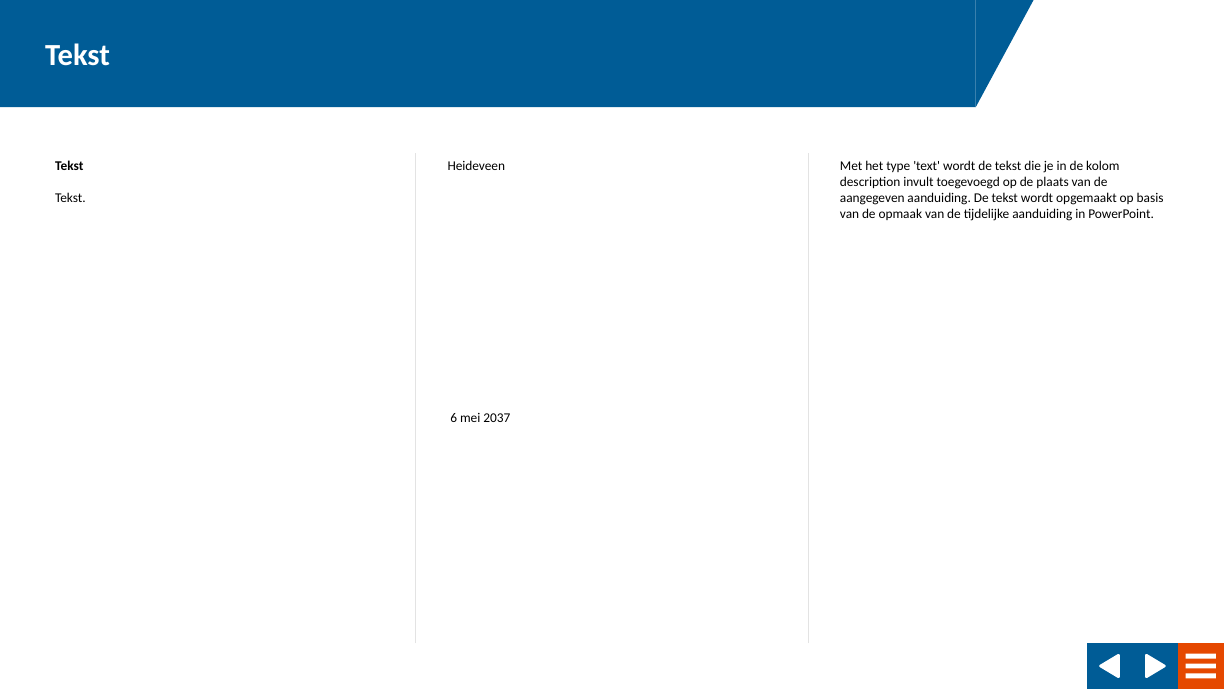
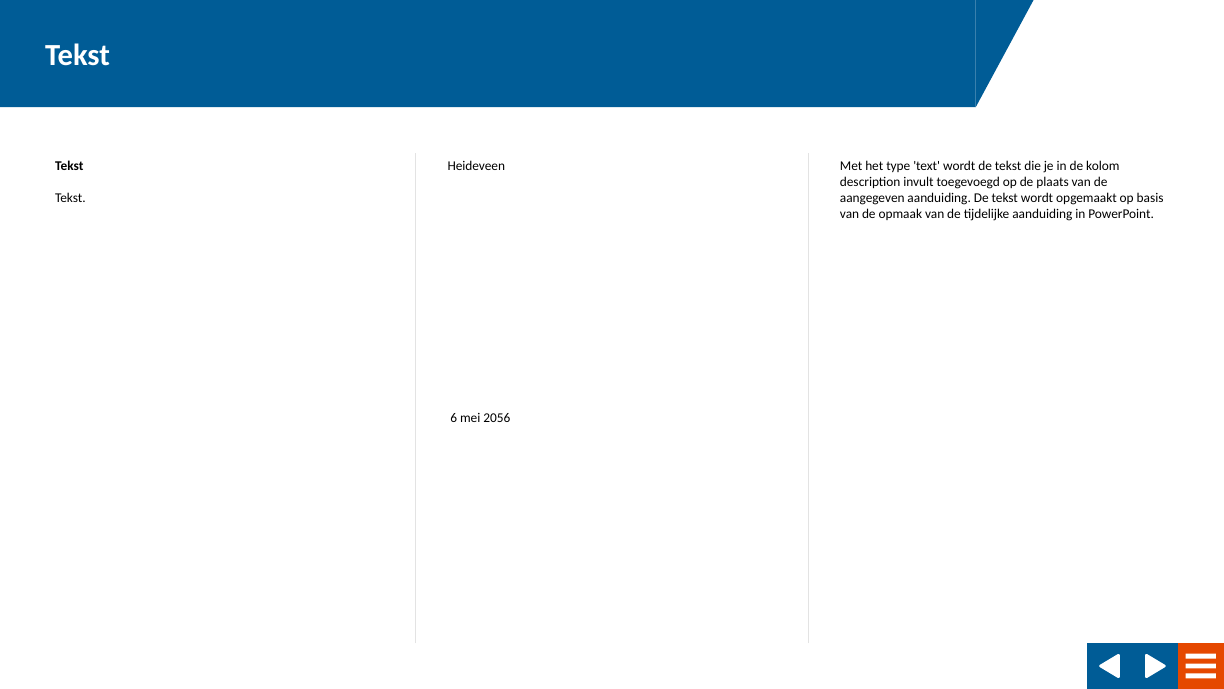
2037: 2037 -> 2056 (497, 418)
